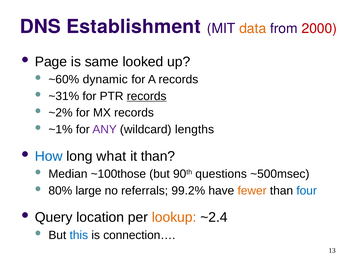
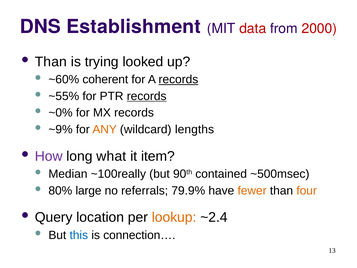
data colour: orange -> red (253, 28)
Page: Page -> Than (51, 62)
same: same -> trying (102, 62)
dynamic: dynamic -> coherent (105, 79)
records underline: none -> present (178, 79)
~31%: ~31% -> ~55% (64, 96)
~2%: ~2% -> ~0% (61, 113)
~1%: ~1% -> ~9% (61, 129)
ANY colour: purple -> orange (105, 129)
How colour: blue -> purple (49, 156)
it than: than -> item (158, 156)
~100those: ~100those -> ~100really (118, 174)
questions: questions -> contained (221, 174)
99.2%: 99.2% -> 79.9% (188, 190)
four colour: blue -> orange (307, 190)
